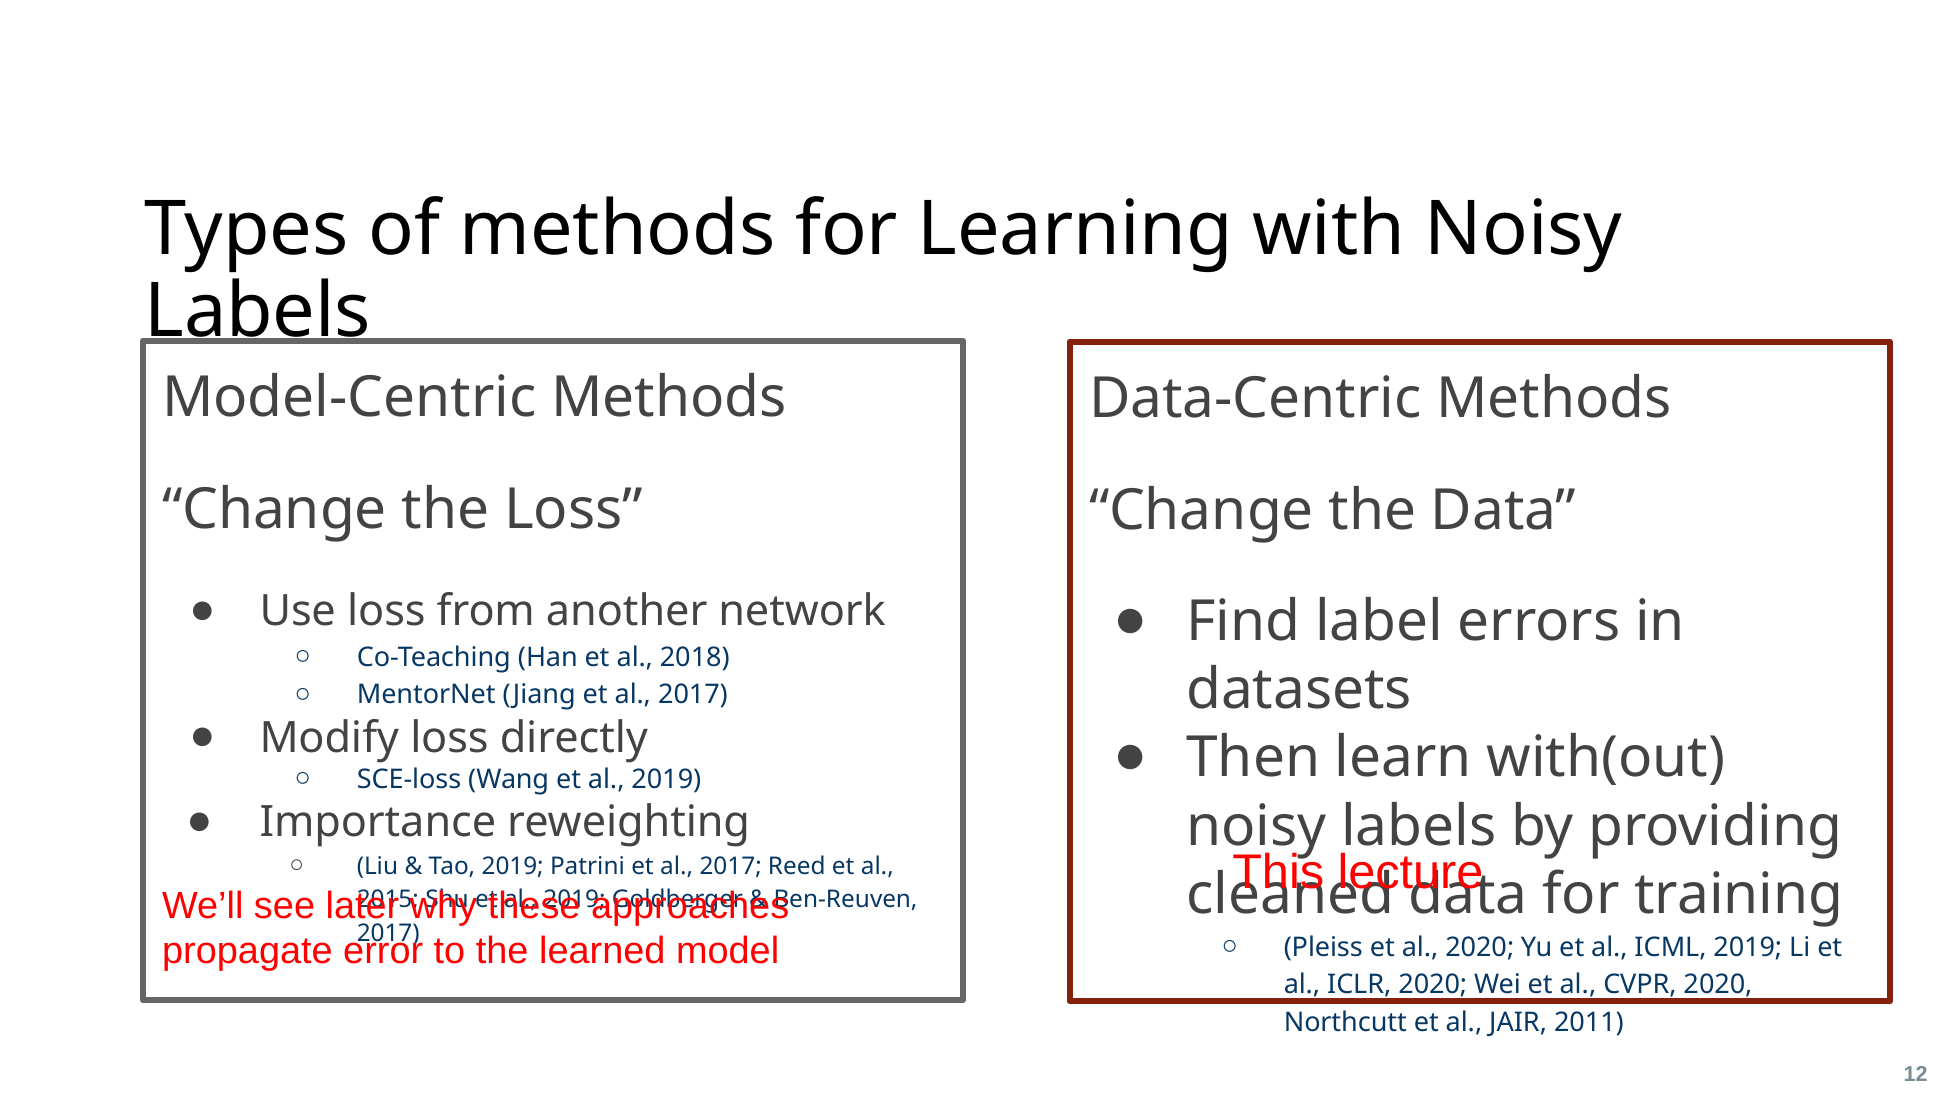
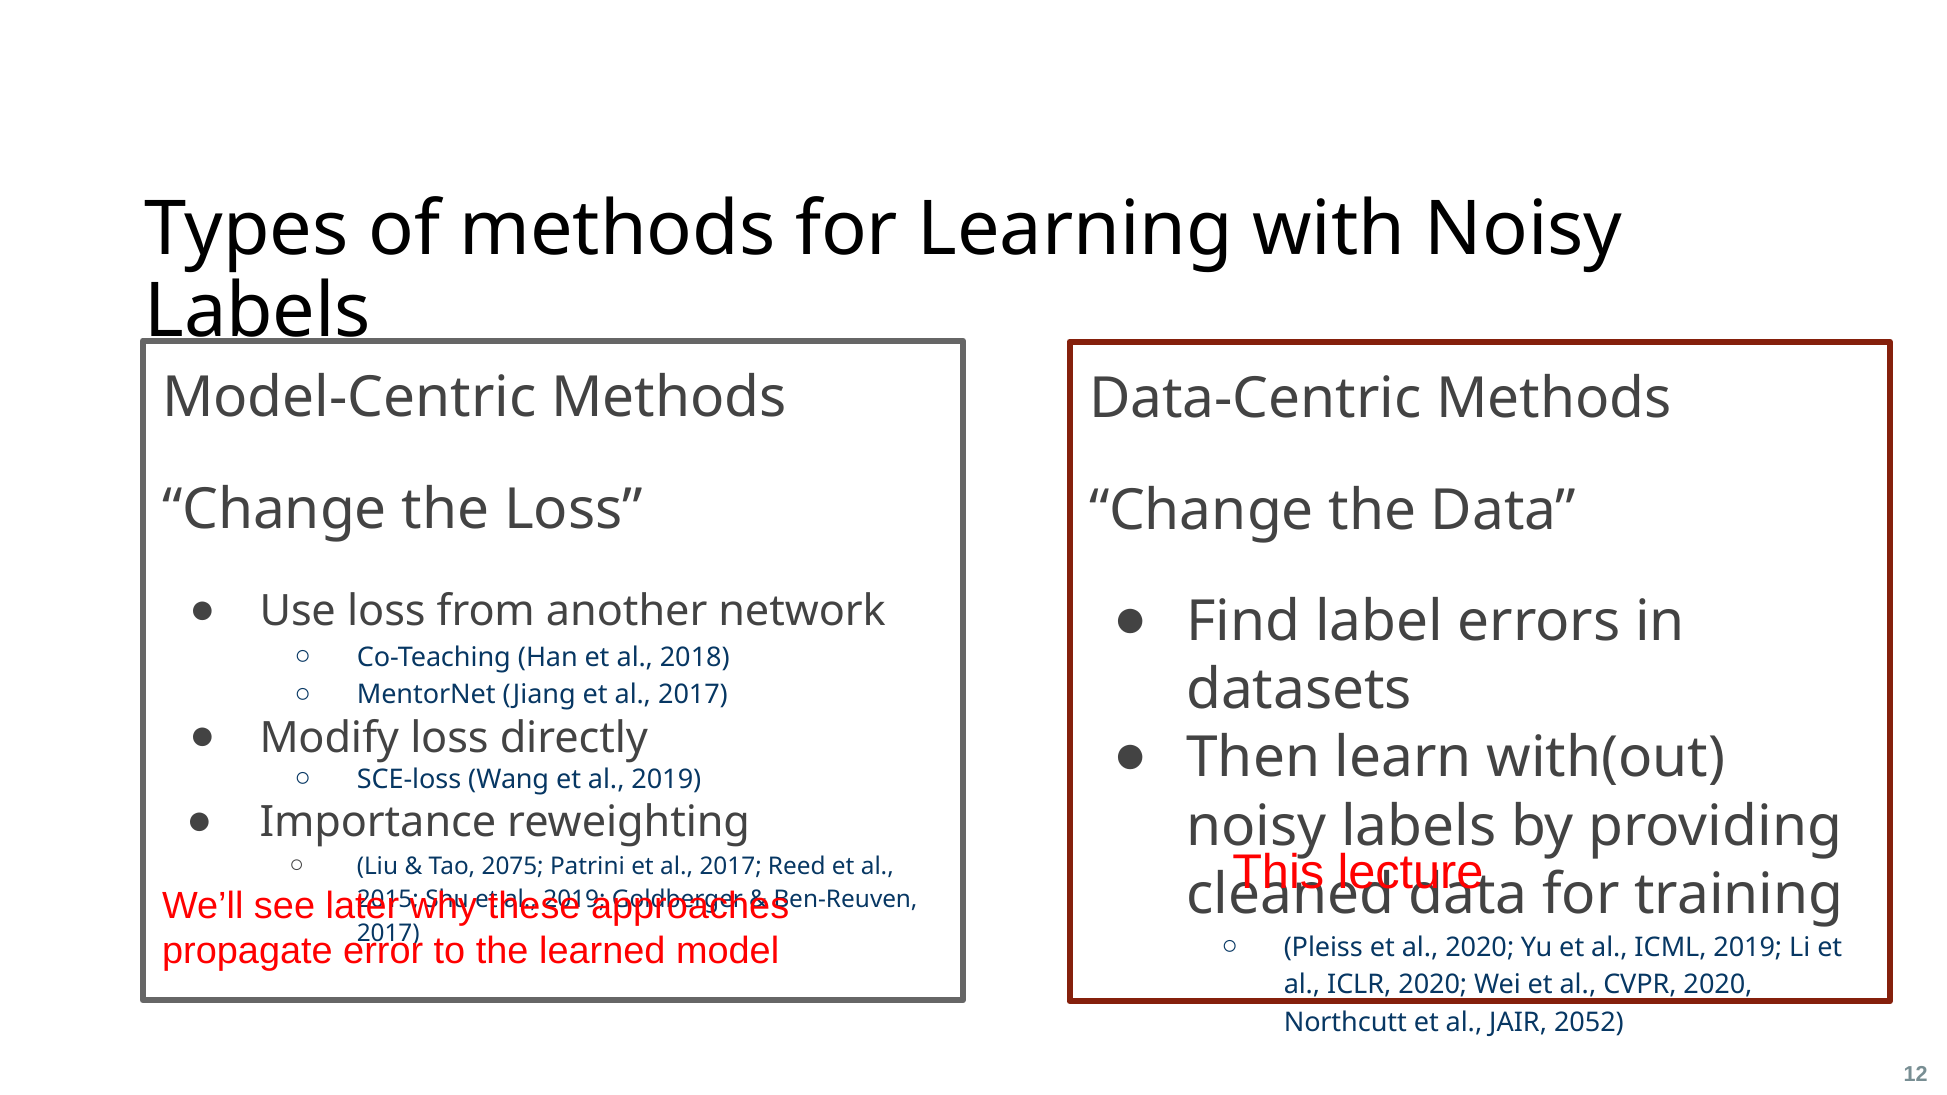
Tao 2019: 2019 -> 2075 (513, 866)
2011: 2011 -> 2052 (1589, 1022)
